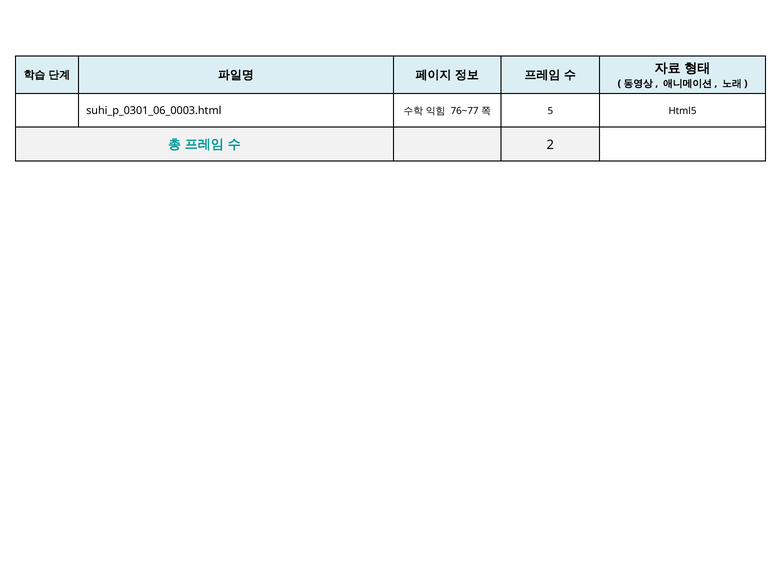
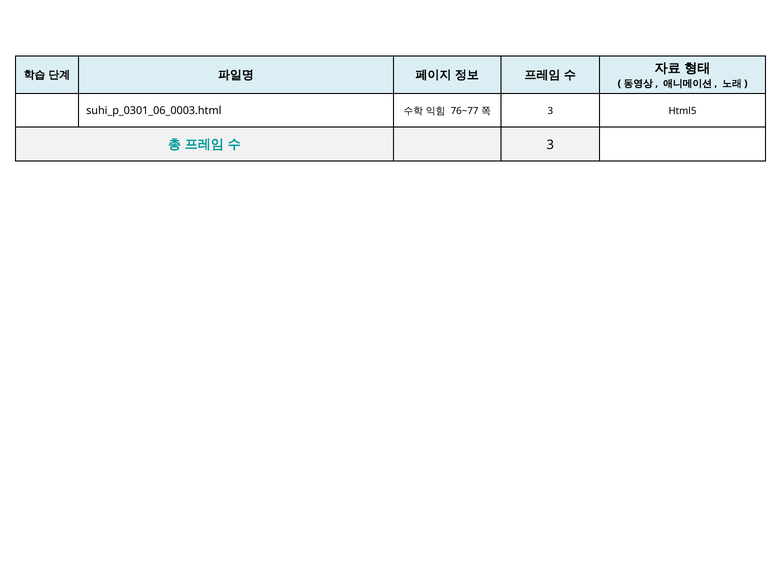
5: 5 -> 3 (550, 111)
2: 2 -> 3 (550, 145)
